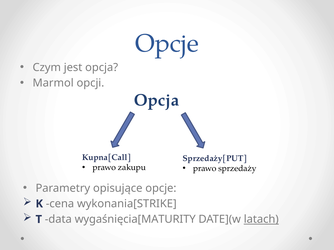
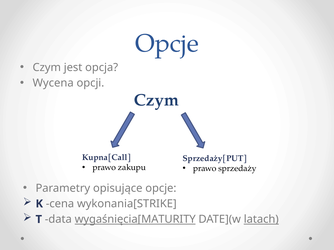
Marmol: Marmol -> Wycena (53, 83)
Opcja: Opcja -> Czym (156, 100)
wygaśnięcia[MATURITY underline: none -> present (135, 220)
